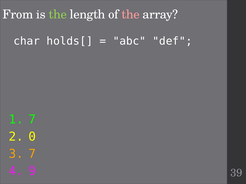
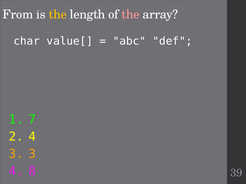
the colour: light green -> yellow (58, 15)
holds[: holds[ -> value[ (70, 41)
0: 0 -> 4 (32, 137)
7: 7 -> 3 (32, 154)
9: 9 -> 8 (32, 172)
